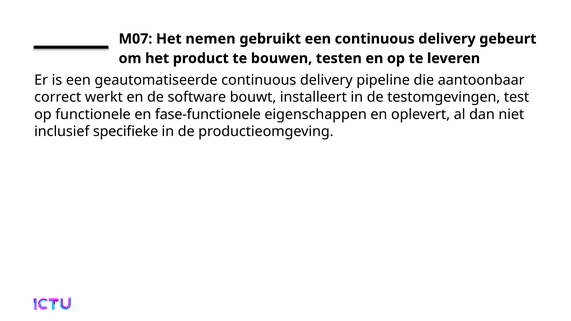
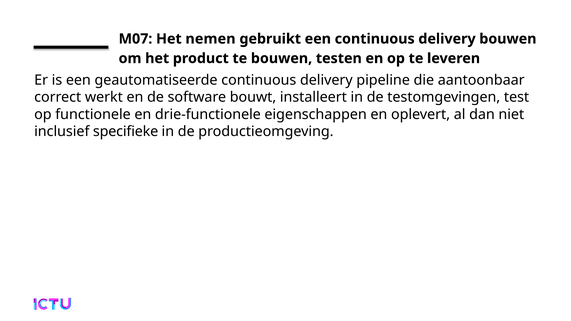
delivery gebeurt: gebeurt -> bouwen (508, 39)
fase-functionele: fase-functionele -> drie-functionele (208, 114)
